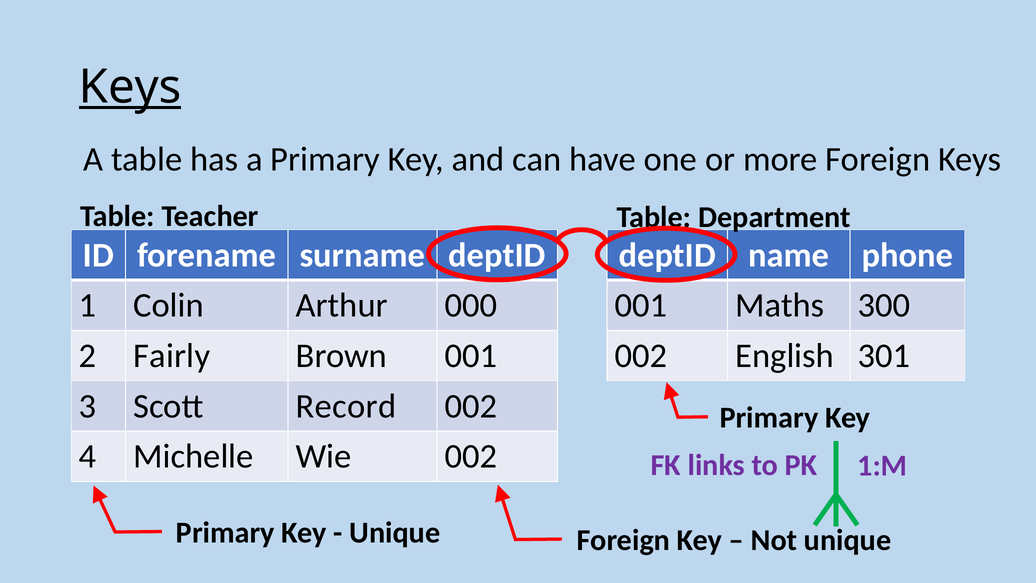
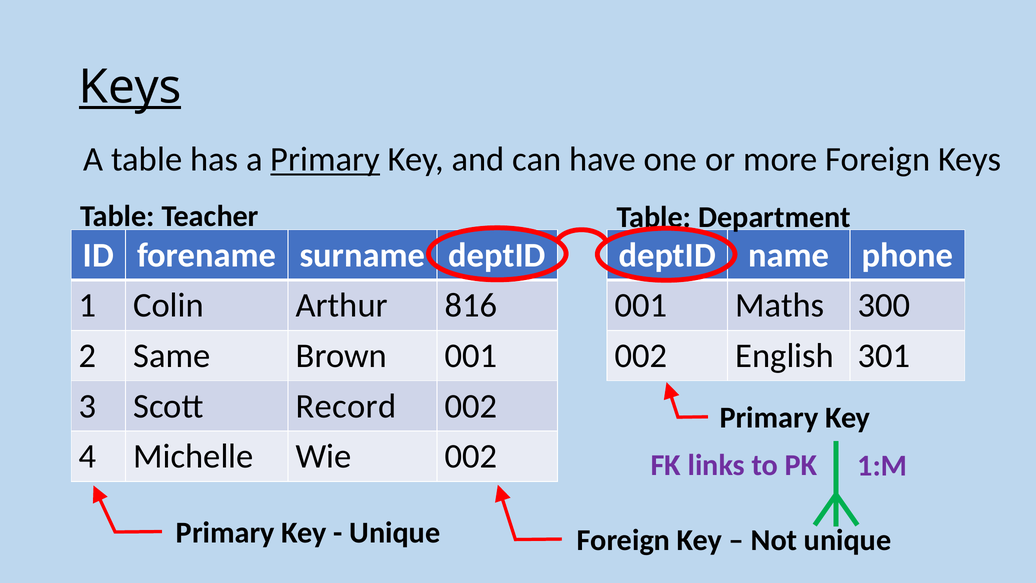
Primary underline: none -> present (325, 160)
000: 000 -> 816 (471, 305)
Fairly: Fairly -> Same (172, 356)
